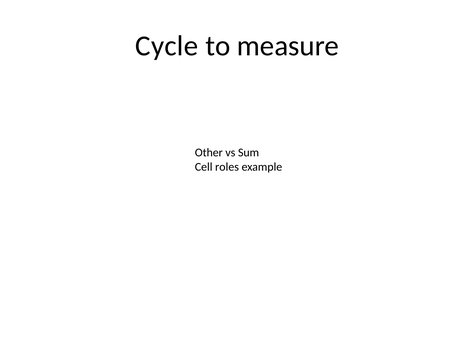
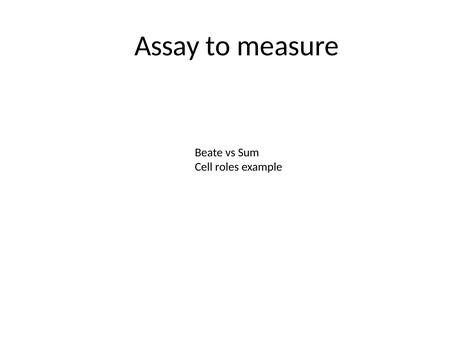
Cycle: Cycle -> Assay (167, 46)
Other: Other -> Beate (209, 152)
